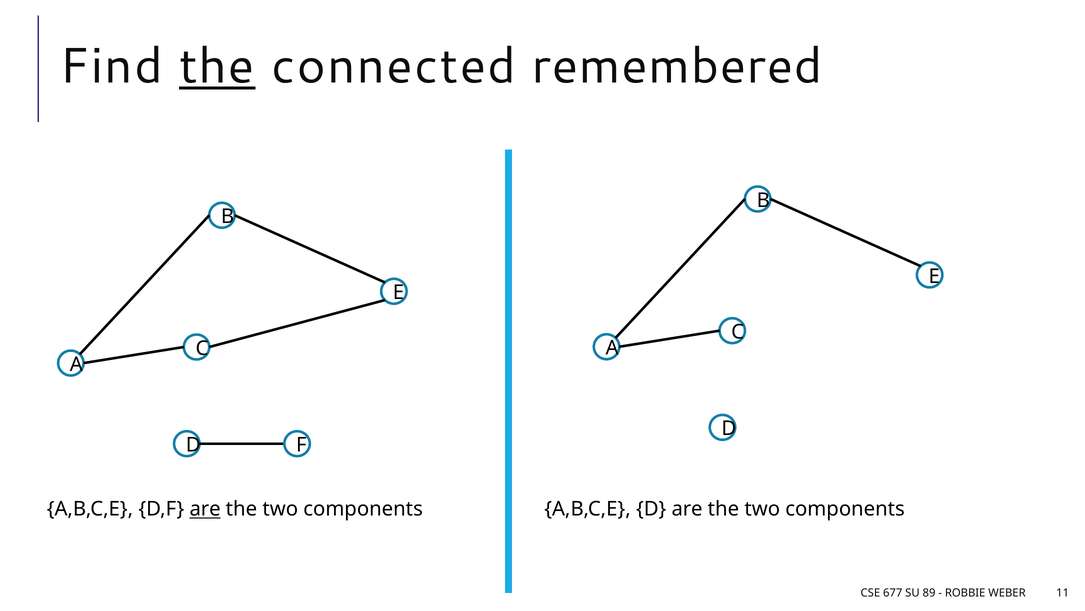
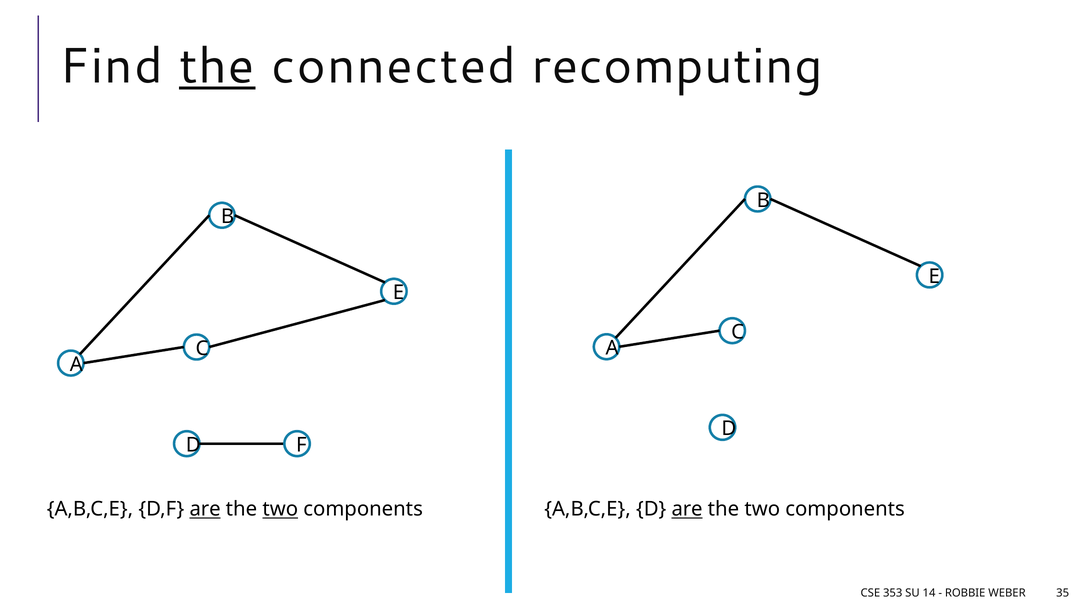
remembered: remembered -> recomputing (677, 66)
two underline: none -> present (280, 509)
are underline: none -> present (687, 509)
677: 677 -> 353 (893, 592)
89: 89 -> 14 (929, 592)
11: 11 -> 35 (1063, 592)
